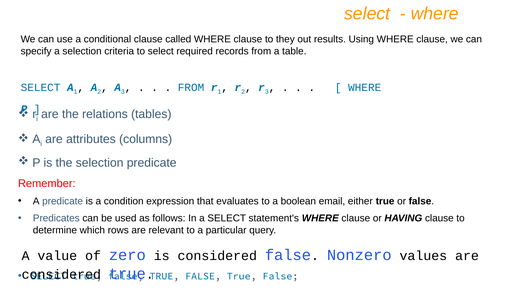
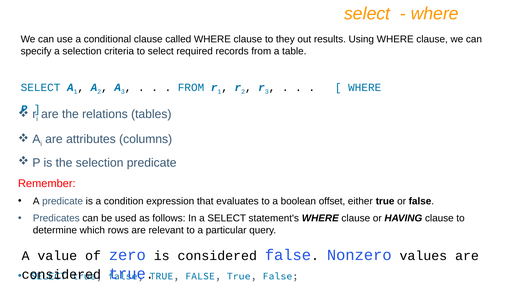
email: email -> offset (332, 201)
